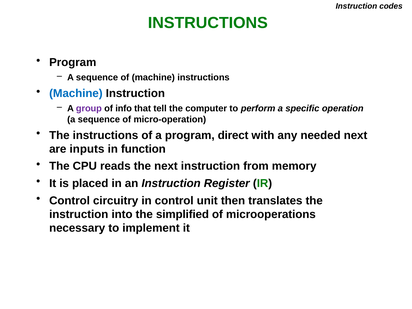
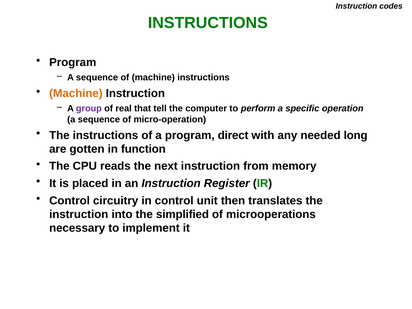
Machine colour: blue -> orange (76, 93)
info: info -> real (124, 108)
needed next: next -> long (356, 135)
inputs: inputs -> gotten (87, 149)
